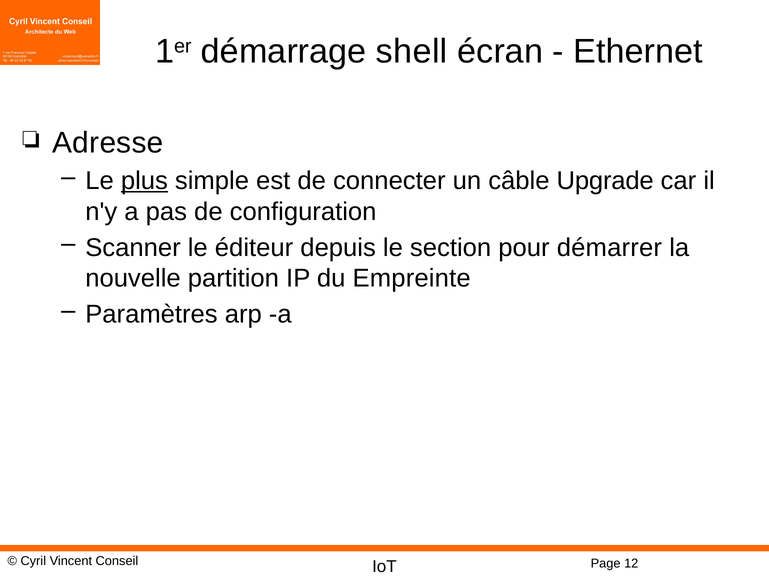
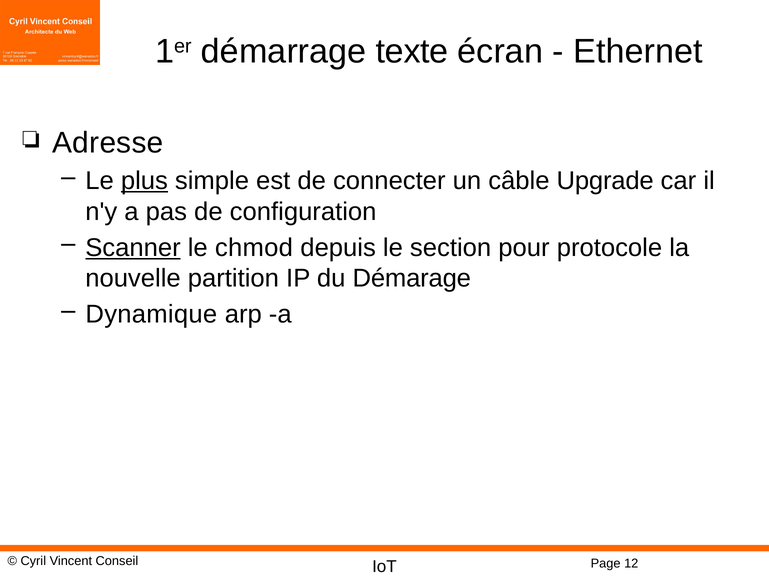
shell: shell -> texte (412, 52)
Scanner underline: none -> present (133, 247)
éditeur: éditeur -> chmod (254, 247)
démarrer: démarrer -> protocole (609, 247)
Empreinte: Empreinte -> Démarage (412, 278)
Paramètres: Paramètres -> Dynamique (151, 314)
